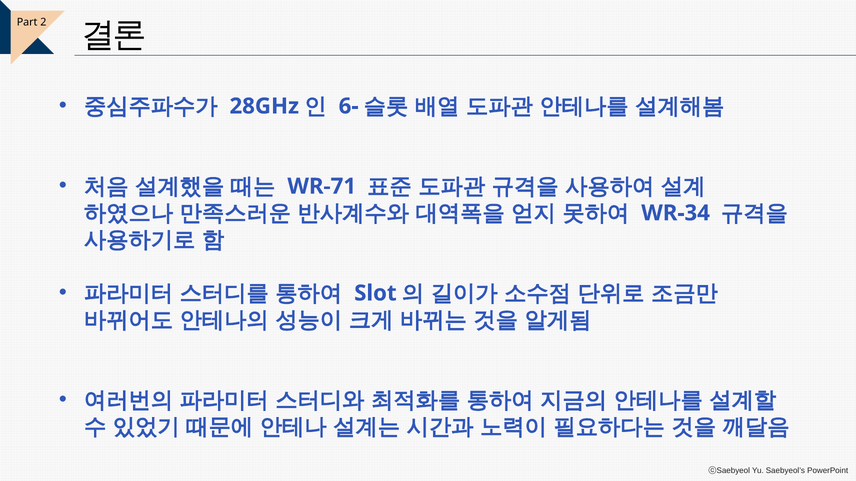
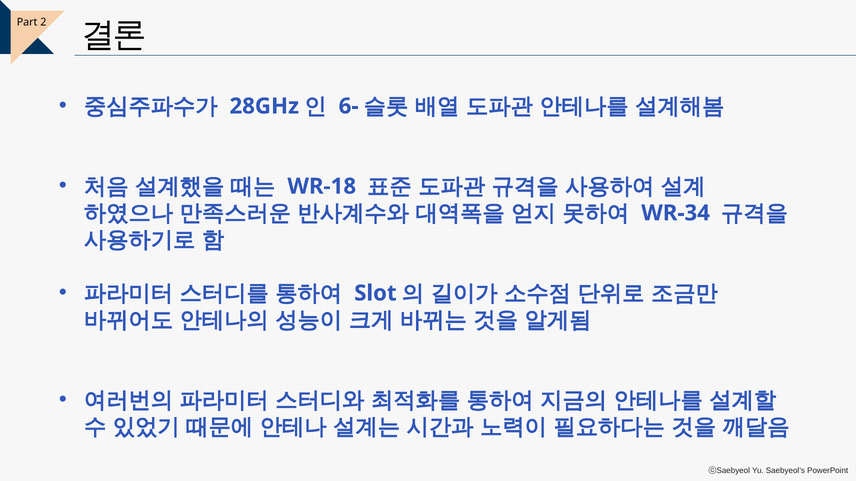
WR-71: WR-71 -> WR-18 (322, 186)
